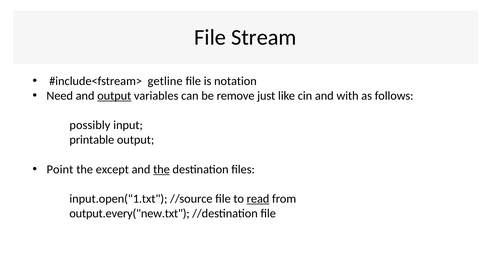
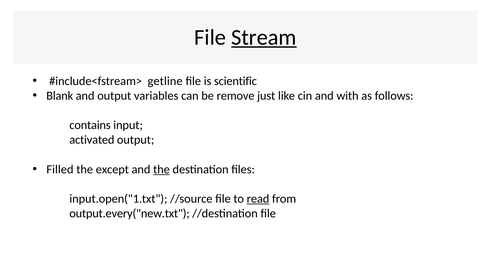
Stream underline: none -> present (264, 37)
notation: notation -> scientific (235, 81)
Need: Need -> Blank (60, 96)
output underline: present -> none (114, 96)
possibly: possibly -> contains (90, 125)
printable: printable -> activated (92, 140)
Point: Point -> Filled (60, 169)
